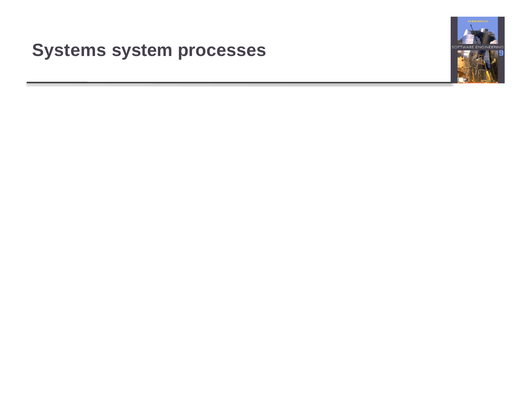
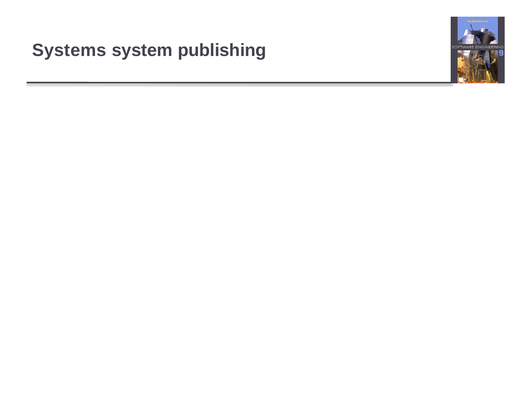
system processes: processes -> publishing (222, 50)
